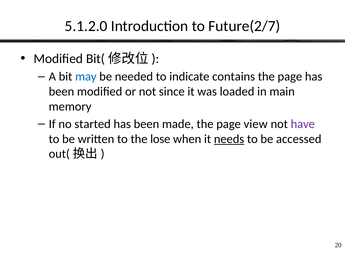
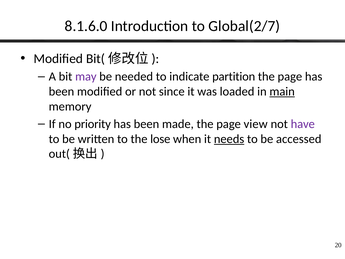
5.1.2.0: 5.1.2.0 -> 8.1.6.0 (86, 26)
Future(2/7: Future(2/7 -> Global(2/7 (244, 26)
may colour: blue -> purple (86, 77)
contains: contains -> partition (234, 77)
main underline: none -> present (282, 91)
started: started -> priority (93, 124)
